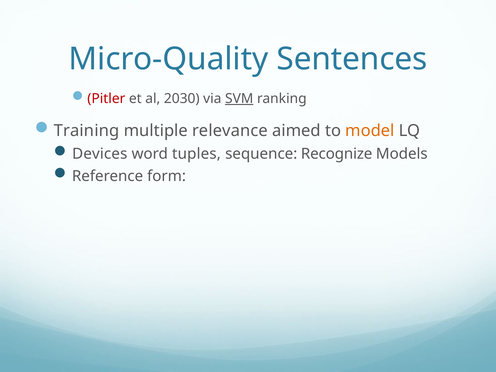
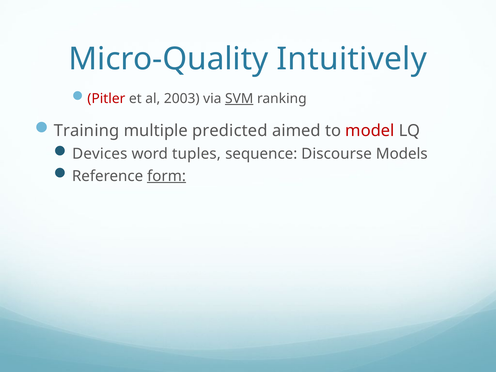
Sentences: Sentences -> Intuitively (352, 59)
2030: 2030 -> 2003 (182, 99)
relevance: relevance -> predicted (230, 131)
model colour: orange -> red (370, 131)
Recognize: Recognize -> Discourse (337, 154)
form underline: none -> present (167, 176)
